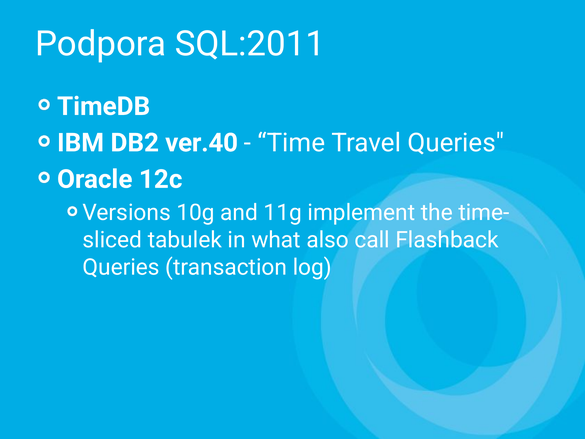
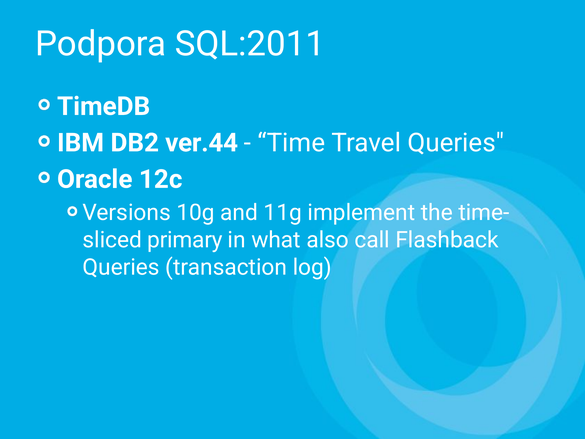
ver.40: ver.40 -> ver.44 (202, 143)
tabulek: tabulek -> primary (185, 240)
